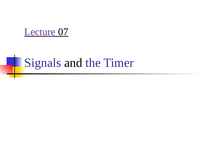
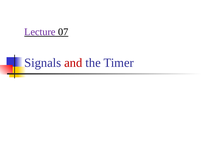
and colour: black -> red (73, 63)
